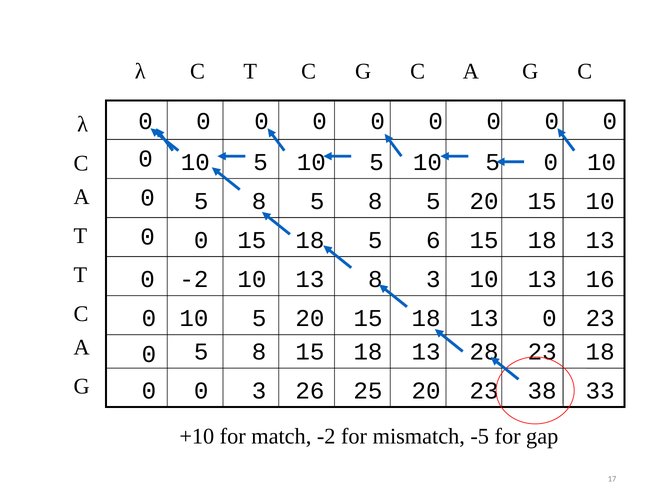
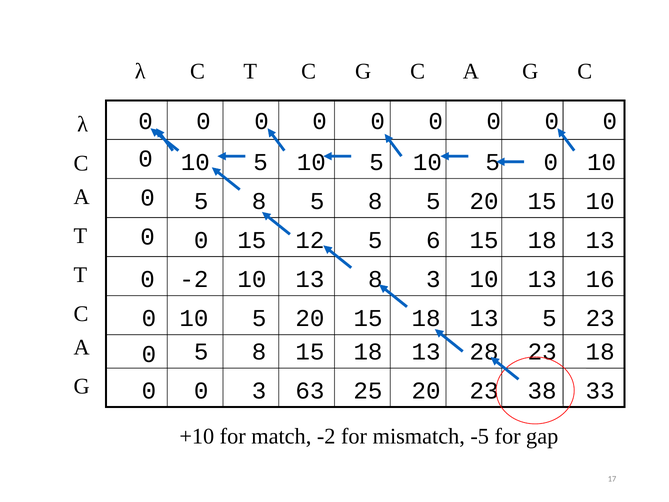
0 15 18: 18 -> 12 (310, 240)
13 0: 0 -> 5 (549, 318)
26: 26 -> 63 (310, 391)
